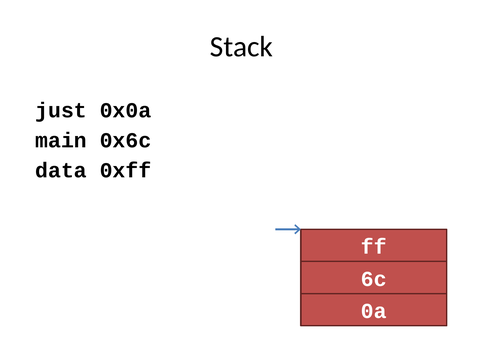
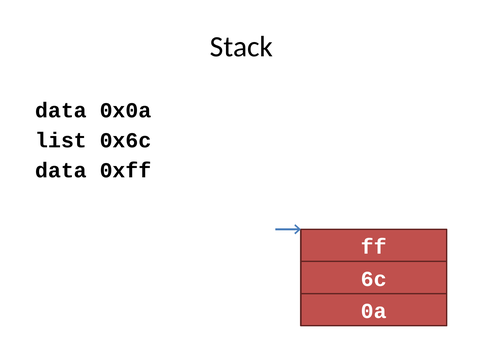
just: just -> data (61, 111)
main: main -> list (61, 141)
